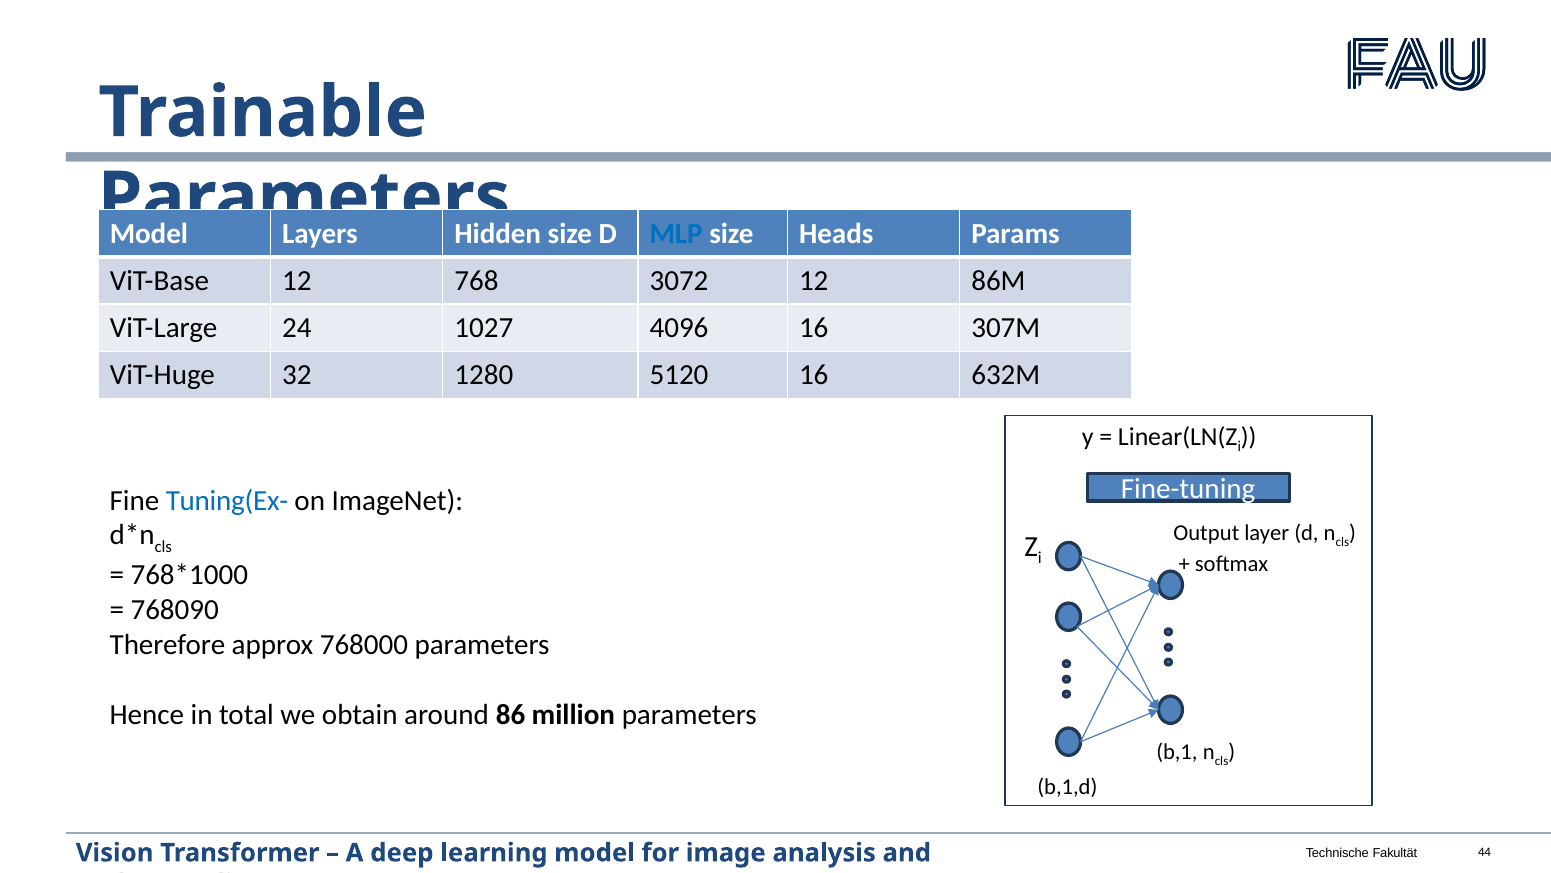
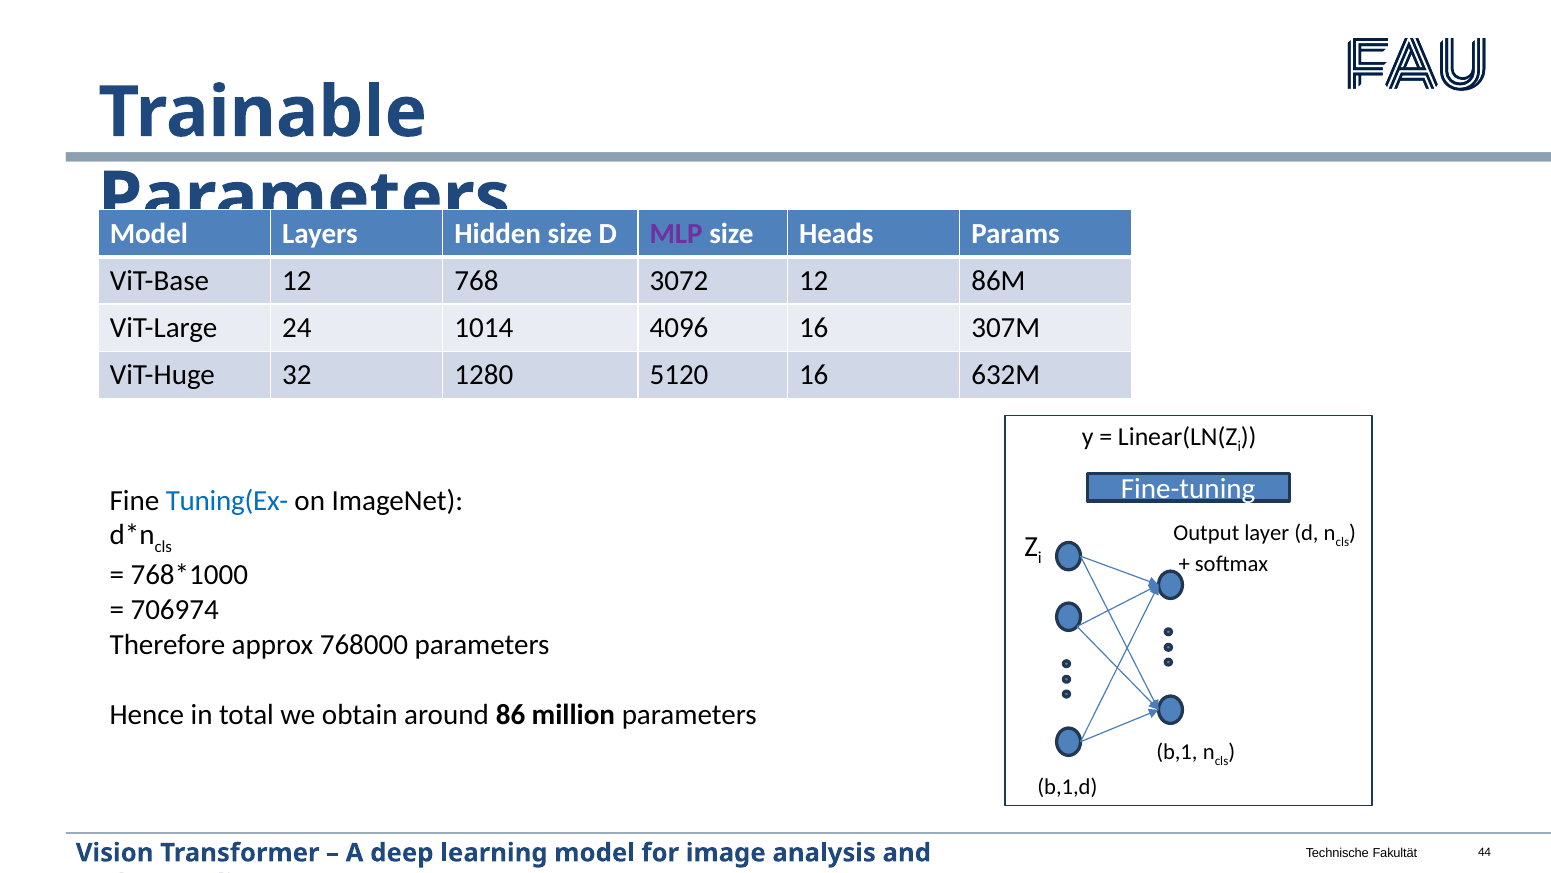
MLP colour: blue -> purple (676, 233)
1027: 1027 -> 1014 (484, 328)
768090: 768090 -> 706974 (175, 610)
